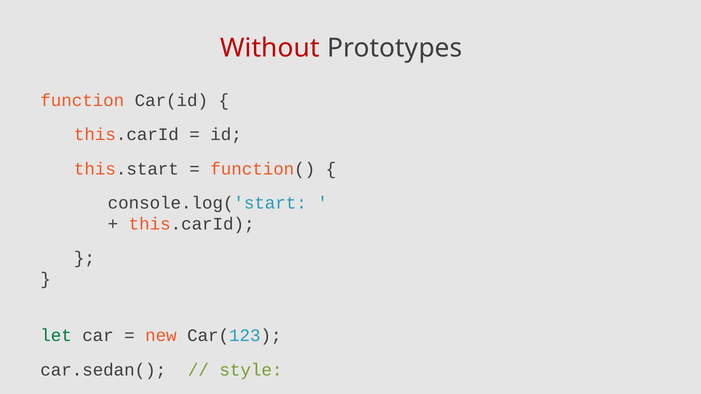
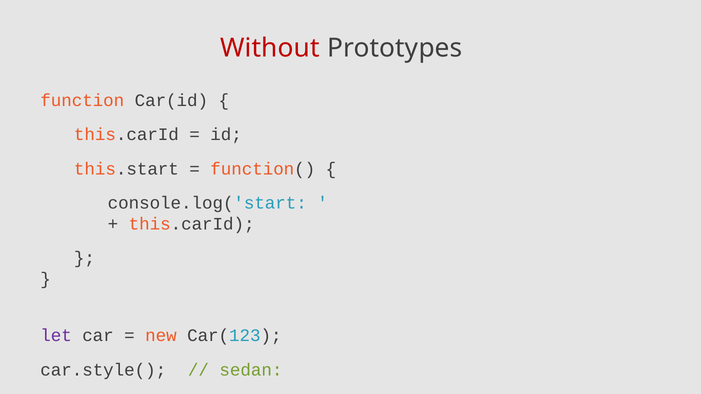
let colour: green -> purple (56, 336)
car.sedan(: car.sedan( -> car.style( (103, 370)
style: style -> sedan (251, 370)
